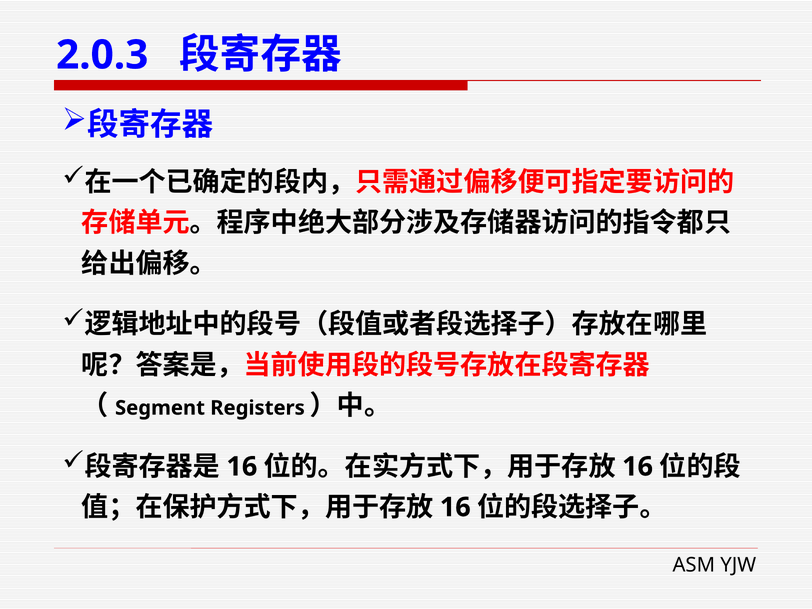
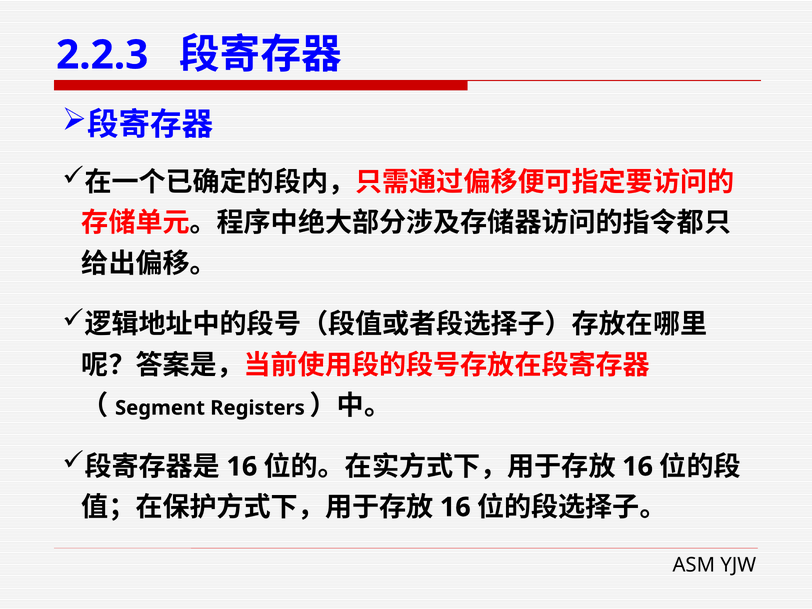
2.0.3: 2.0.3 -> 2.2.3 (102, 55)
